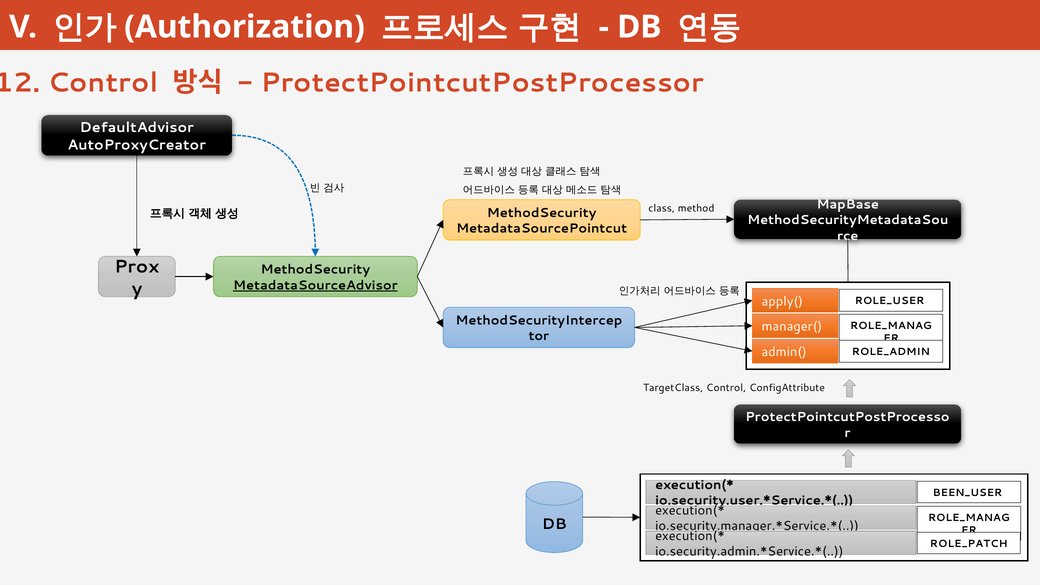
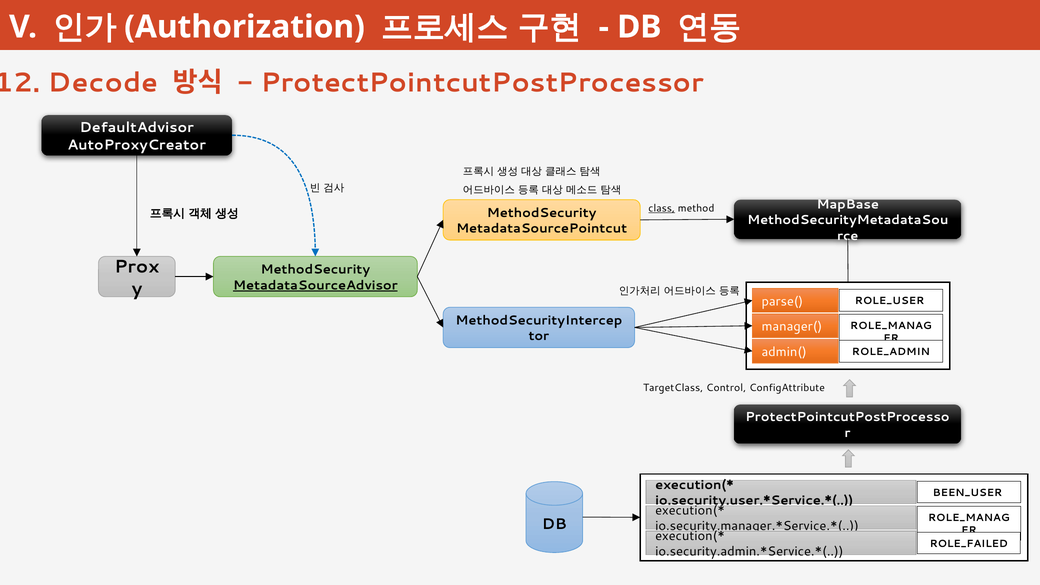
Control: Control -> Decode (103, 83)
class underline: none -> present (662, 208)
apply(: apply( -> parse( (782, 301)
ROLE_PATCH: ROLE_PATCH -> ROLE_FAILED (969, 544)
